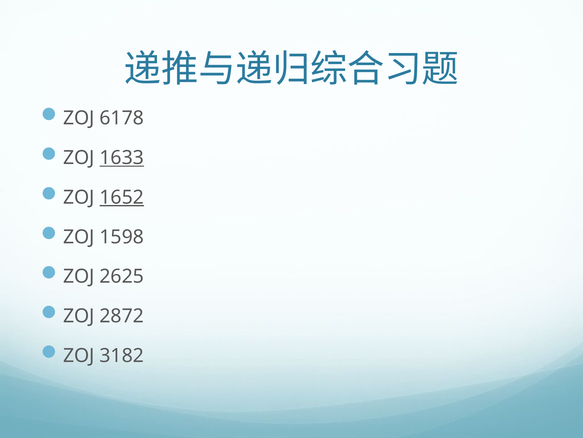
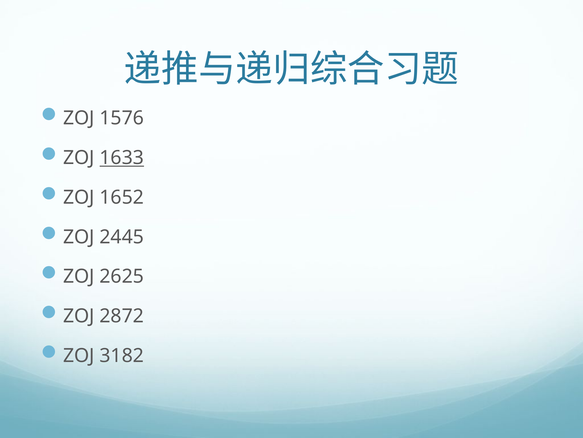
6178: 6178 -> 1576 (122, 118)
1652 underline: present -> none (122, 197)
1598: 1598 -> 2445 (122, 237)
